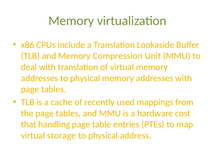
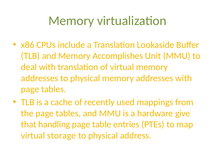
Compression: Compression -> Accomplishes (118, 56)
cost: cost -> give (183, 114)
